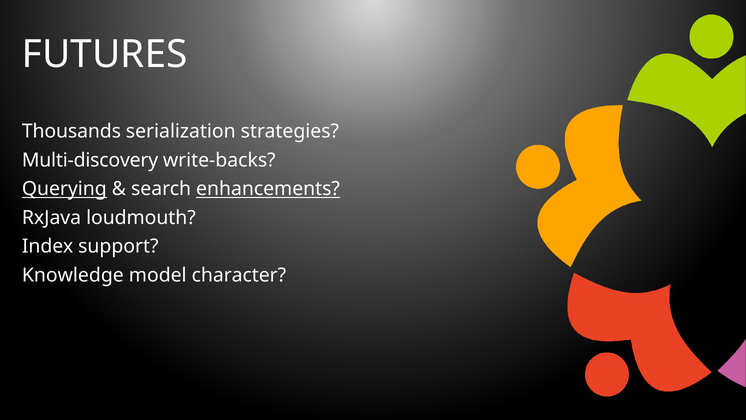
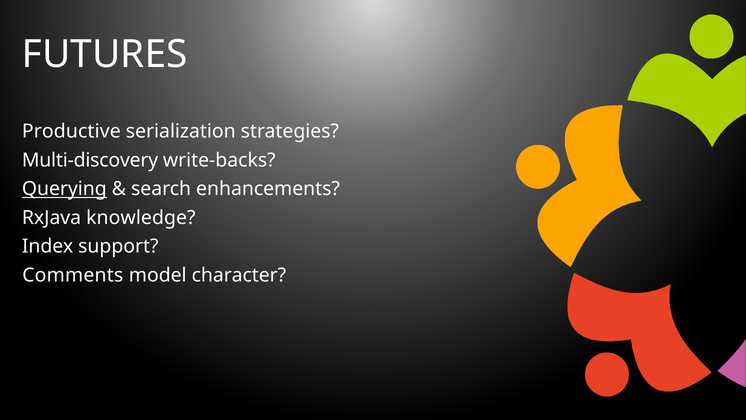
Thousands: Thousands -> Productive (71, 131)
enhancements underline: present -> none (268, 189)
loudmouth: loudmouth -> knowledge (141, 218)
Knowledge: Knowledge -> Comments (73, 275)
